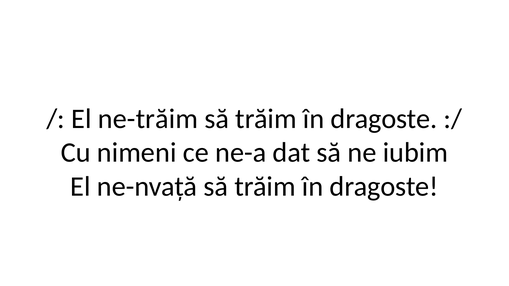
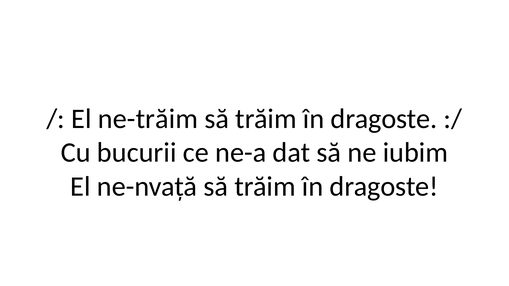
nimeni: nimeni -> bucurii (137, 153)
